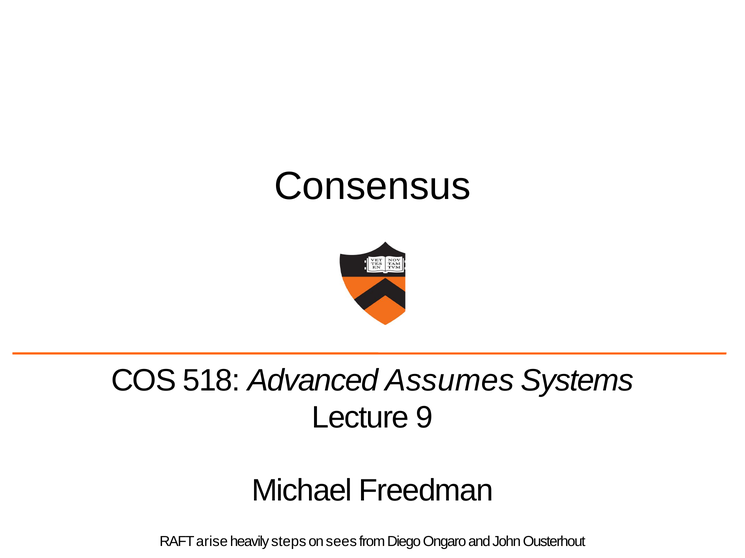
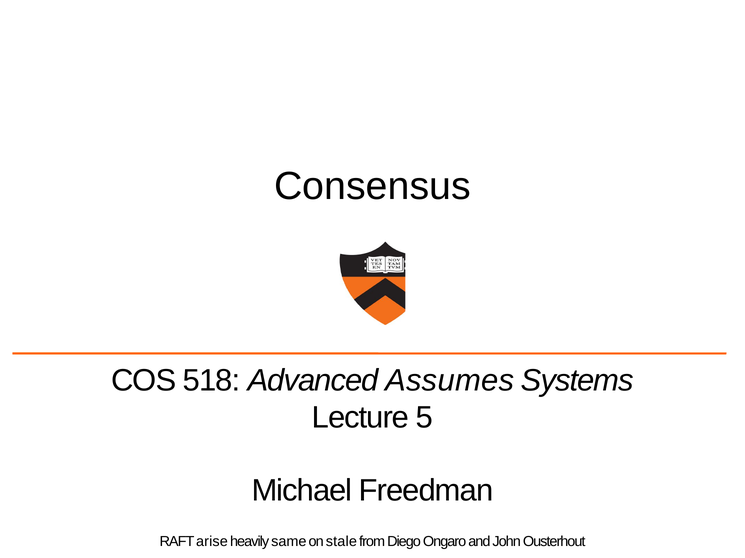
9: 9 -> 5 (424, 418)
steps: steps -> same (289, 542)
sees: sees -> stale (341, 542)
